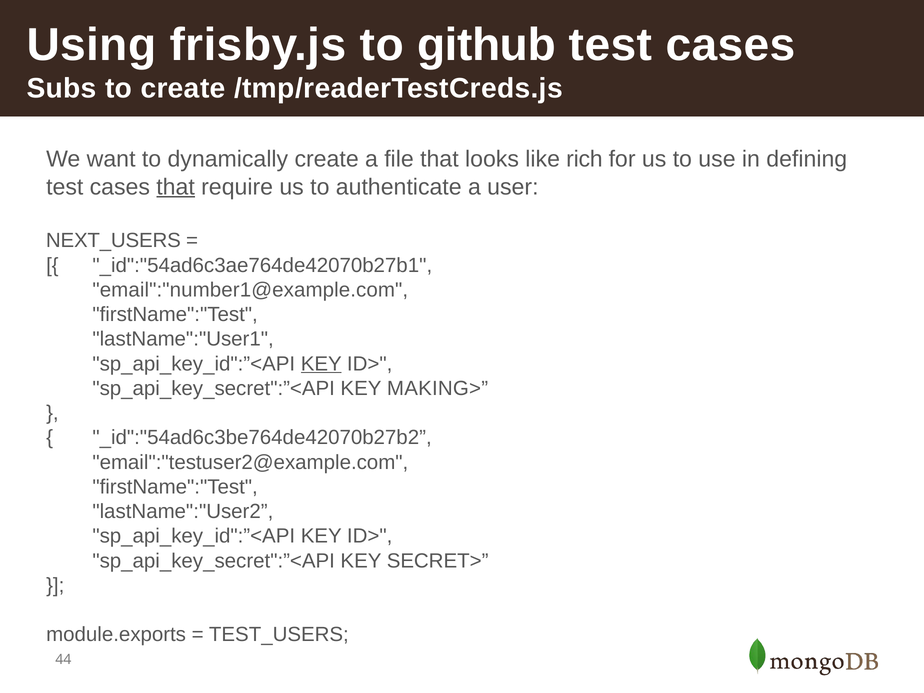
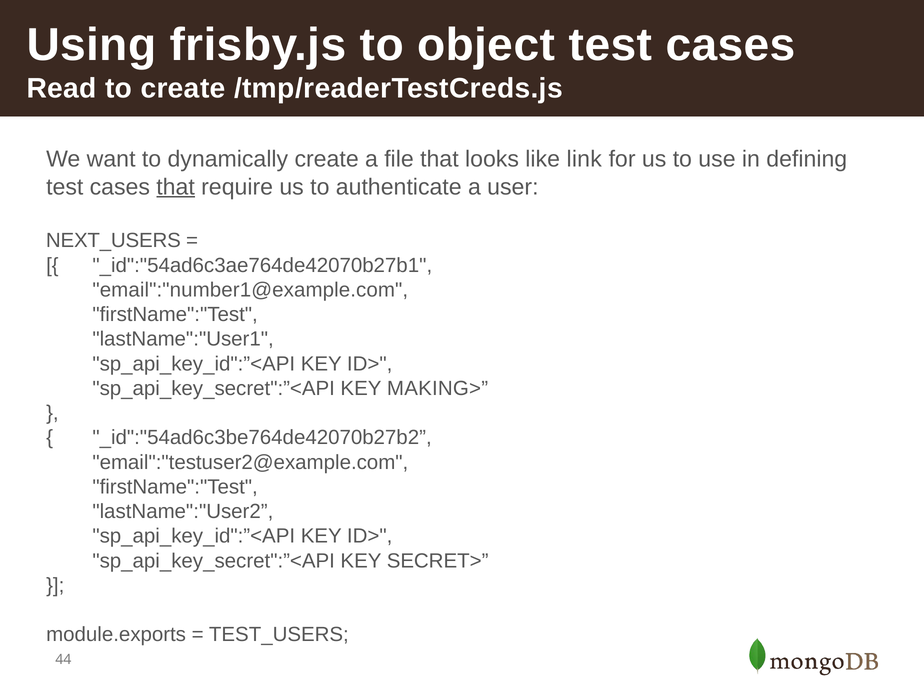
github: github -> object (486, 45)
Subs: Subs -> Read (61, 88)
rich: rich -> link (584, 159)
KEY underline: present -> none (321, 364)
